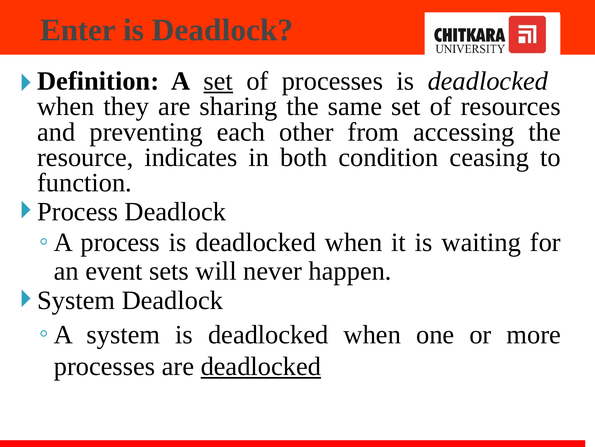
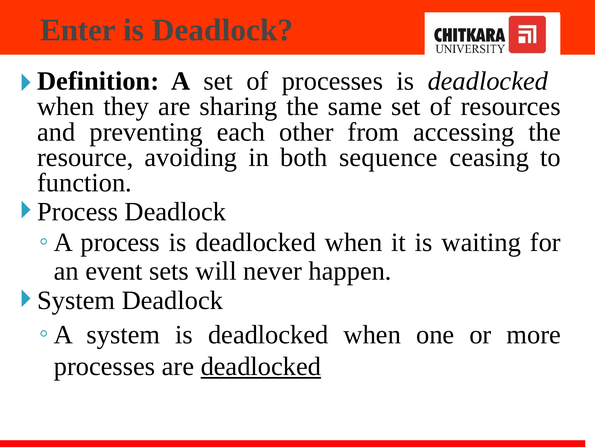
set underline: present -> none (218, 81)
indicates: indicates -> avoiding (191, 157)
condition: condition -> sequence (388, 157)
